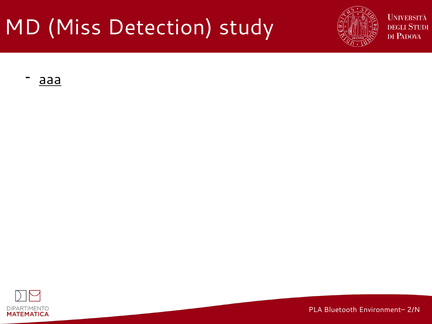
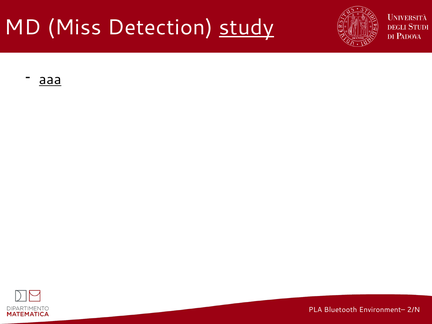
study underline: none -> present (246, 27)
